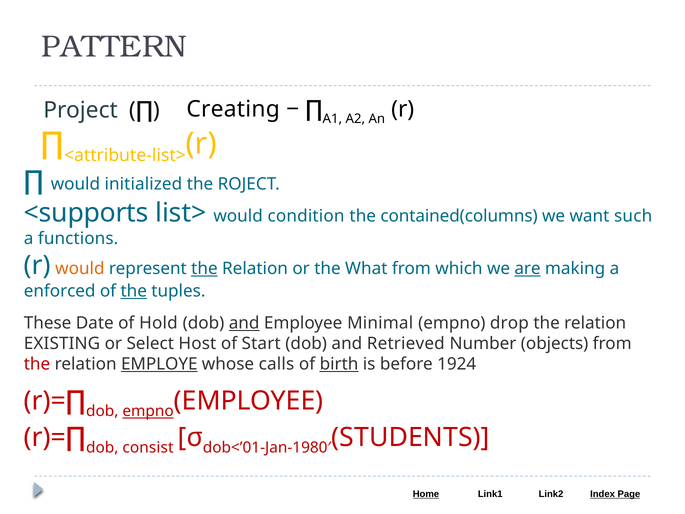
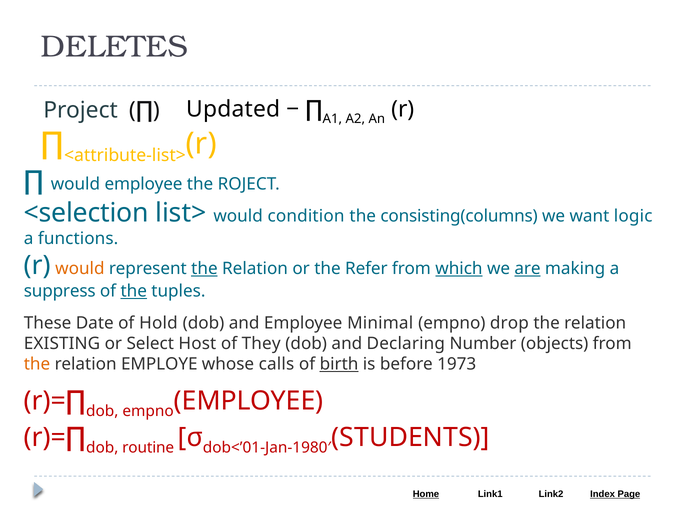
PATTERN: PATTERN -> DELETES (114, 47)
Creating: Creating -> Updated (233, 109)
would initialized: initialized -> employee (144, 184)
<supports: <supports -> <selection (86, 213)
contained(columns: contained(columns -> consisting(columns (459, 216)
such: such -> logic (633, 216)
What: What -> Refer (366, 269)
which underline: none -> present (459, 269)
enforced: enforced -> suppress (60, 291)
and underline: present -> none (244, 323)
Start: Start -> They (261, 344)
Retrieved: Retrieved -> Declaring (406, 344)
the colour: red -> orange (37, 364)
EMPLOYE underline: present -> none (159, 364)
1924: 1924 -> 1973 (457, 364)
empno underline: present -> none (148, 411)
consist: consist -> routine (148, 447)
